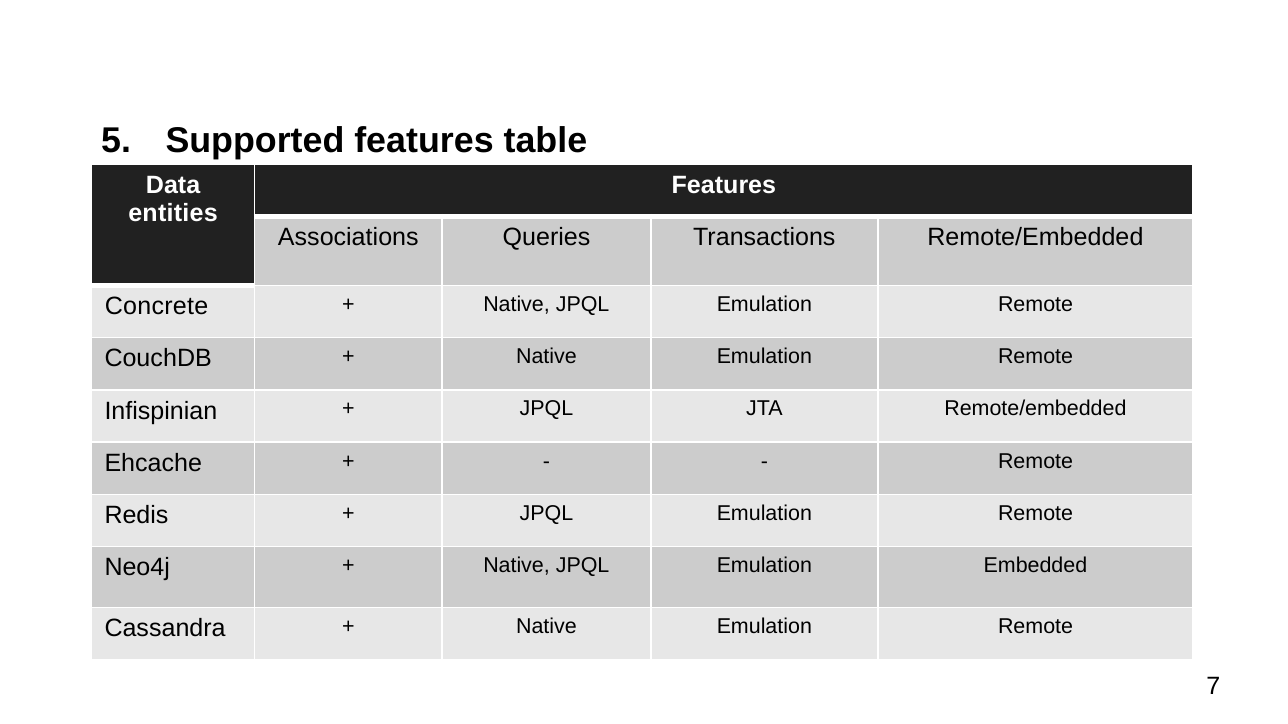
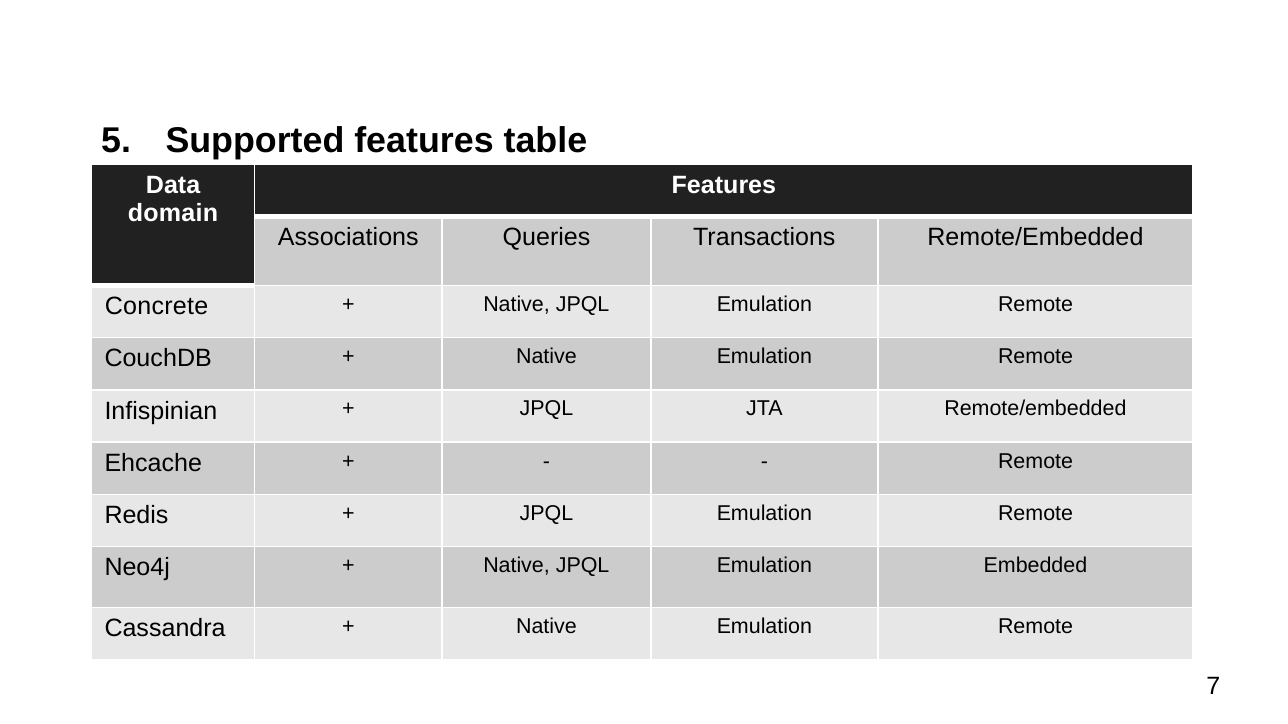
entities: entities -> domain (173, 213)
